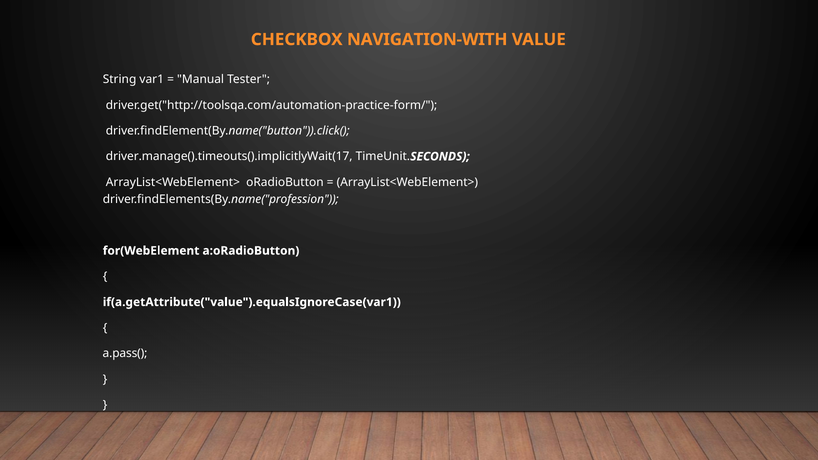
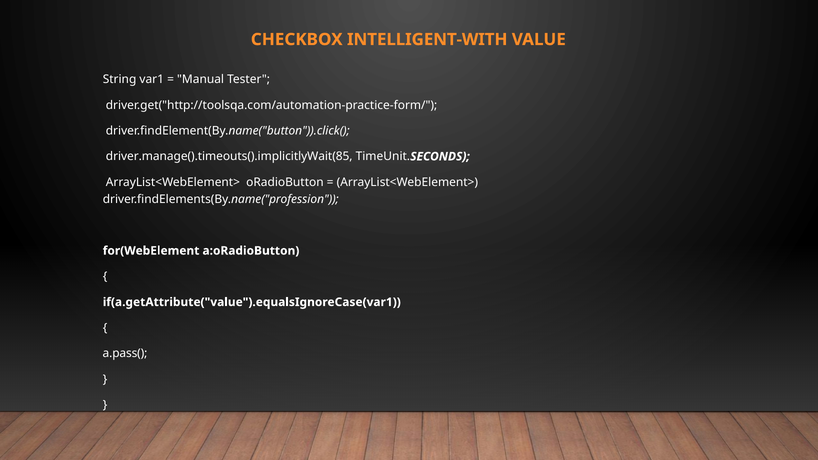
NAVIGATION-WITH: NAVIGATION-WITH -> INTELLIGENT-WITH (427, 39)
driver.manage().timeouts().implicitlyWait(17: driver.manage().timeouts().implicitlyWait(17 -> driver.manage().timeouts().implicitlyWait(85 (229, 157)
